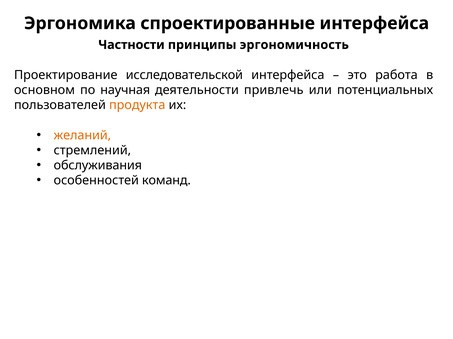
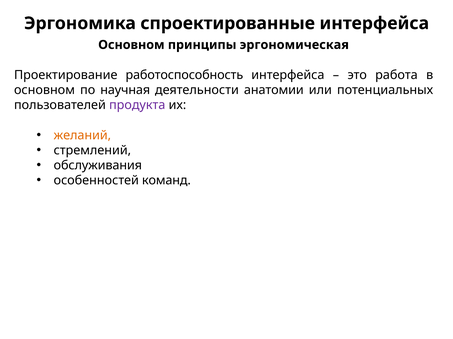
Частности: Частности -> Основном (131, 45)
эргономичность: эргономичность -> эргономическая (294, 45)
исследовательской: исследовательской -> работоспособность (184, 75)
привлечь: привлечь -> анатомии (274, 90)
продукта colour: orange -> purple (137, 105)
